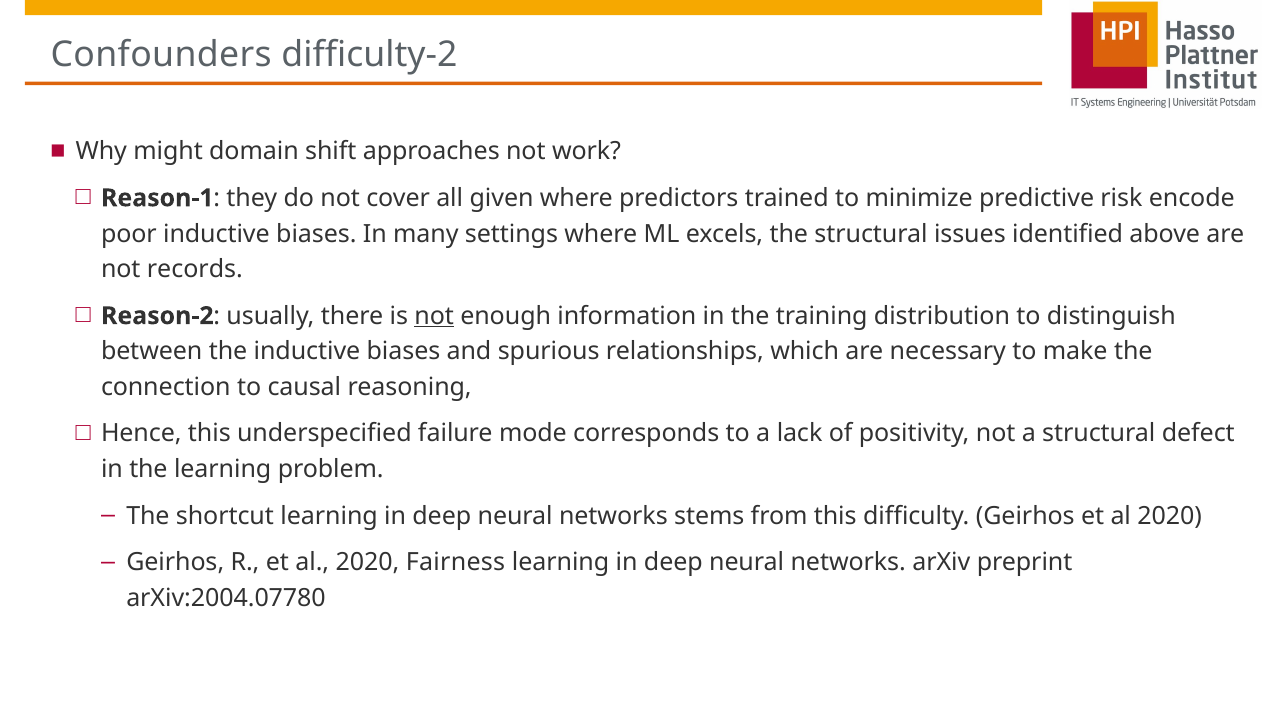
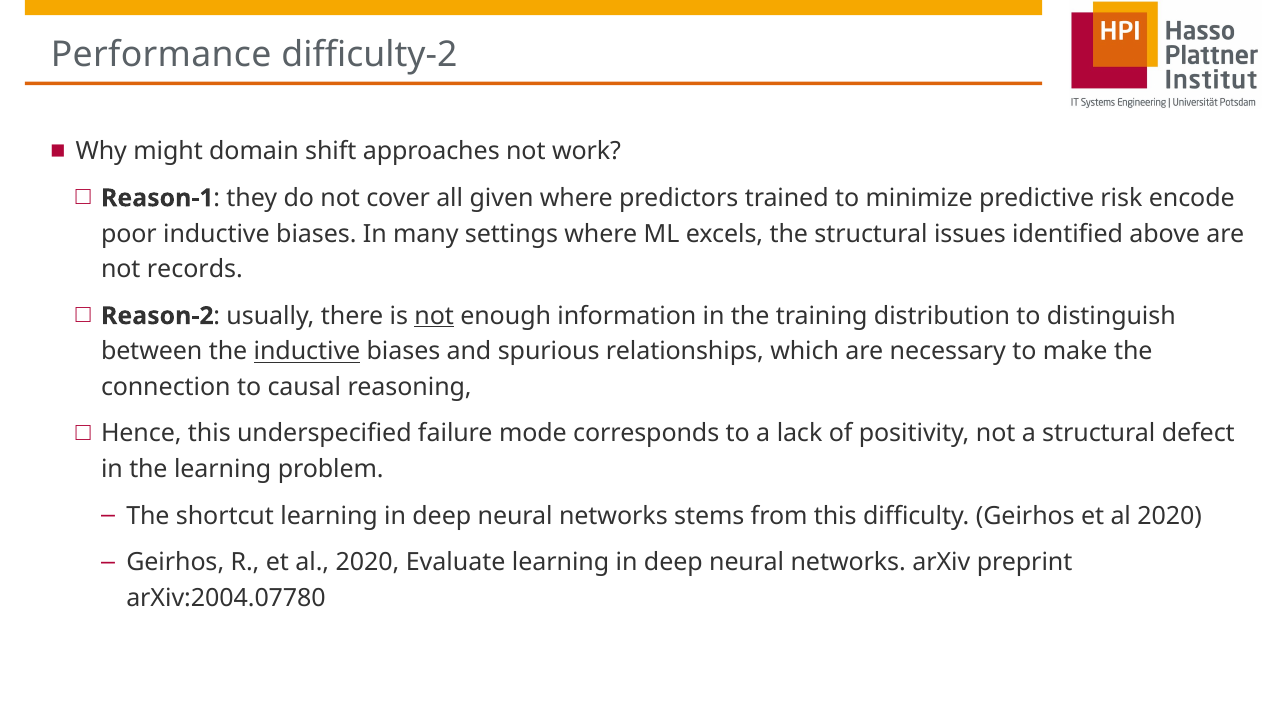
Confounders: Confounders -> Performance (161, 54)
inductive underline: none -> present (307, 352)
Fairness: Fairness -> Evaluate (456, 562)
